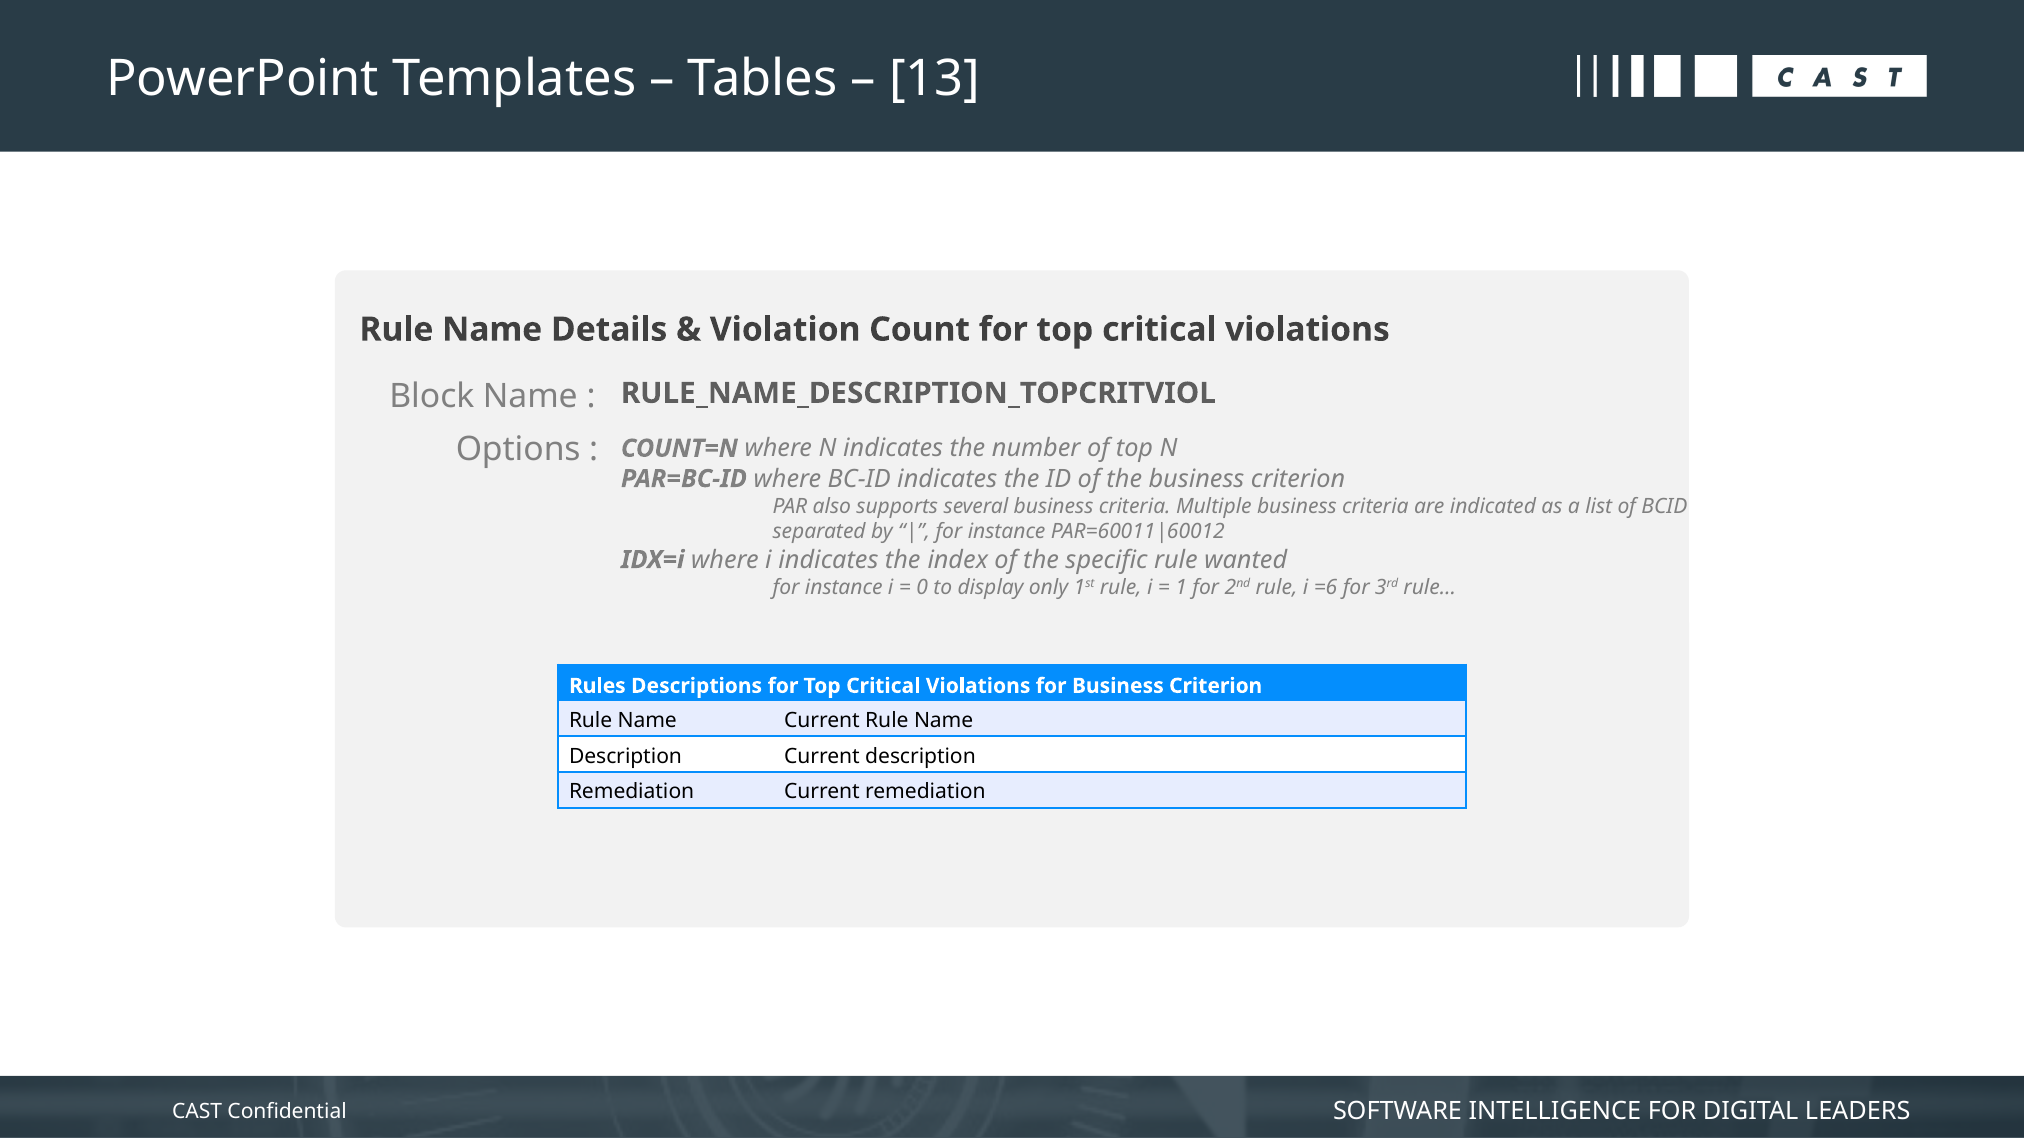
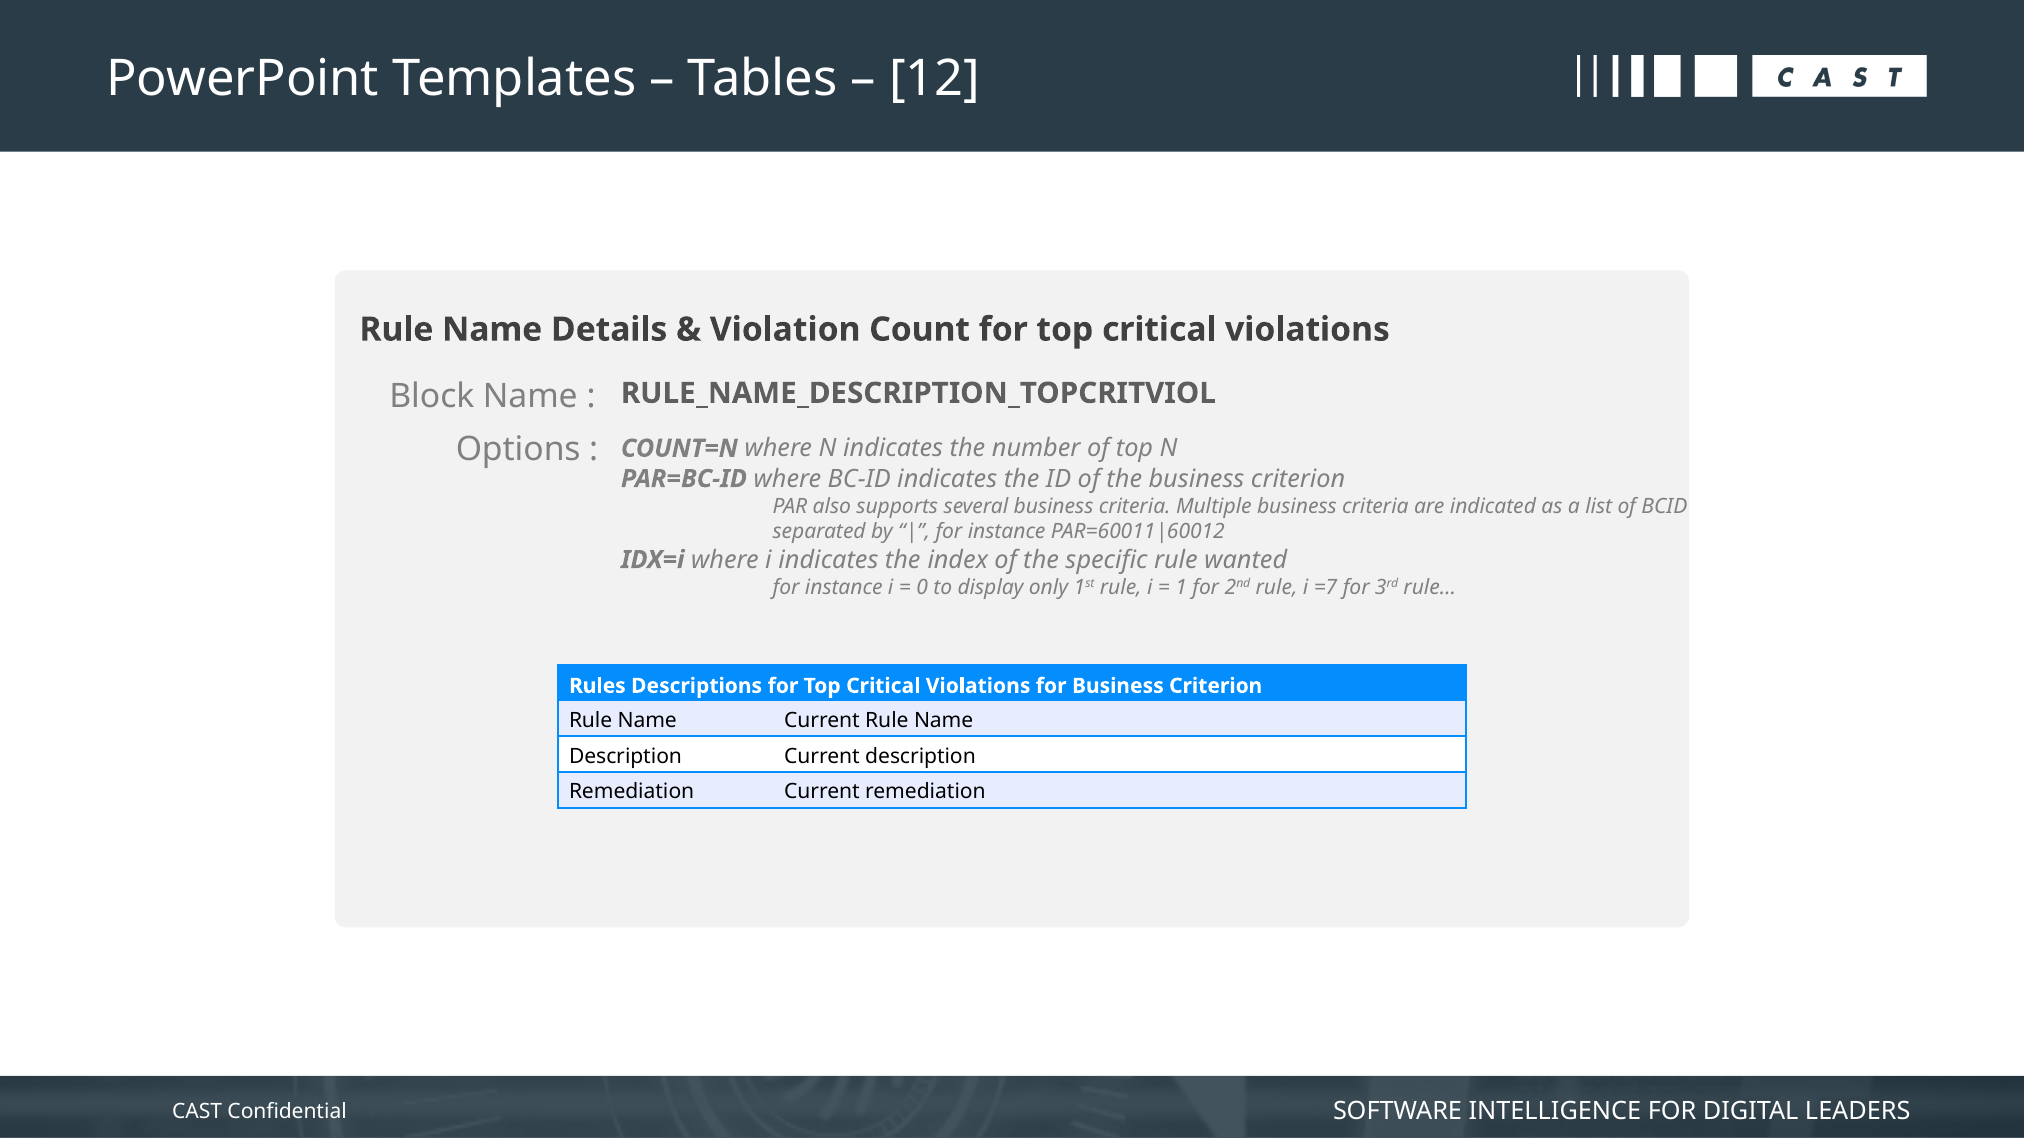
13: 13 -> 12 (935, 79)
=6: =6 -> =7 (1326, 588)
